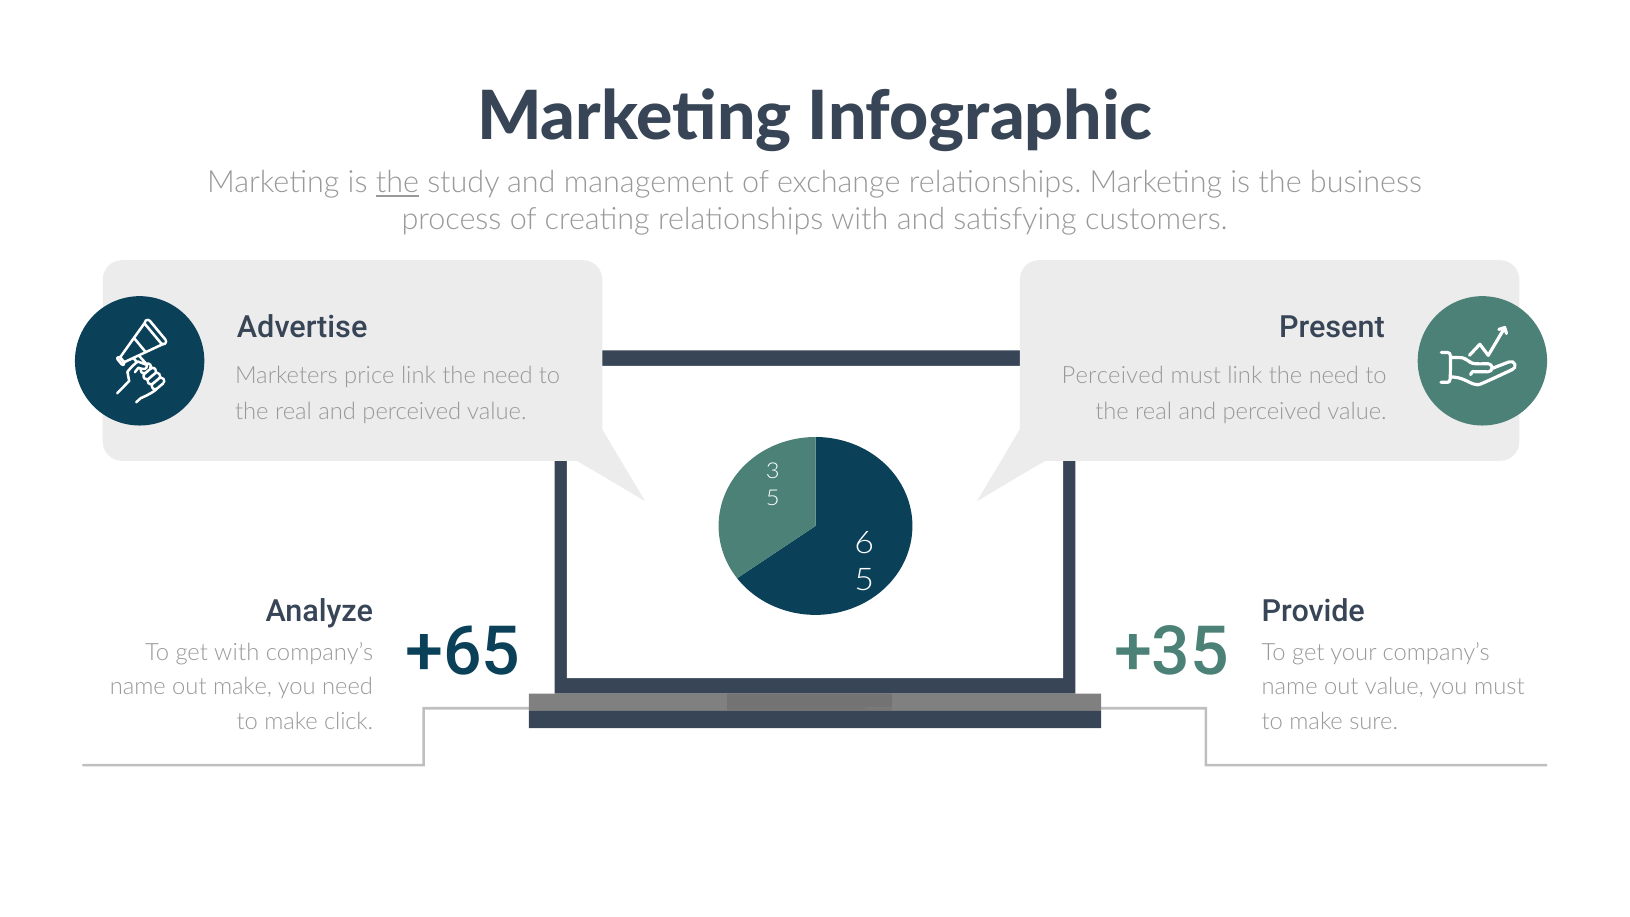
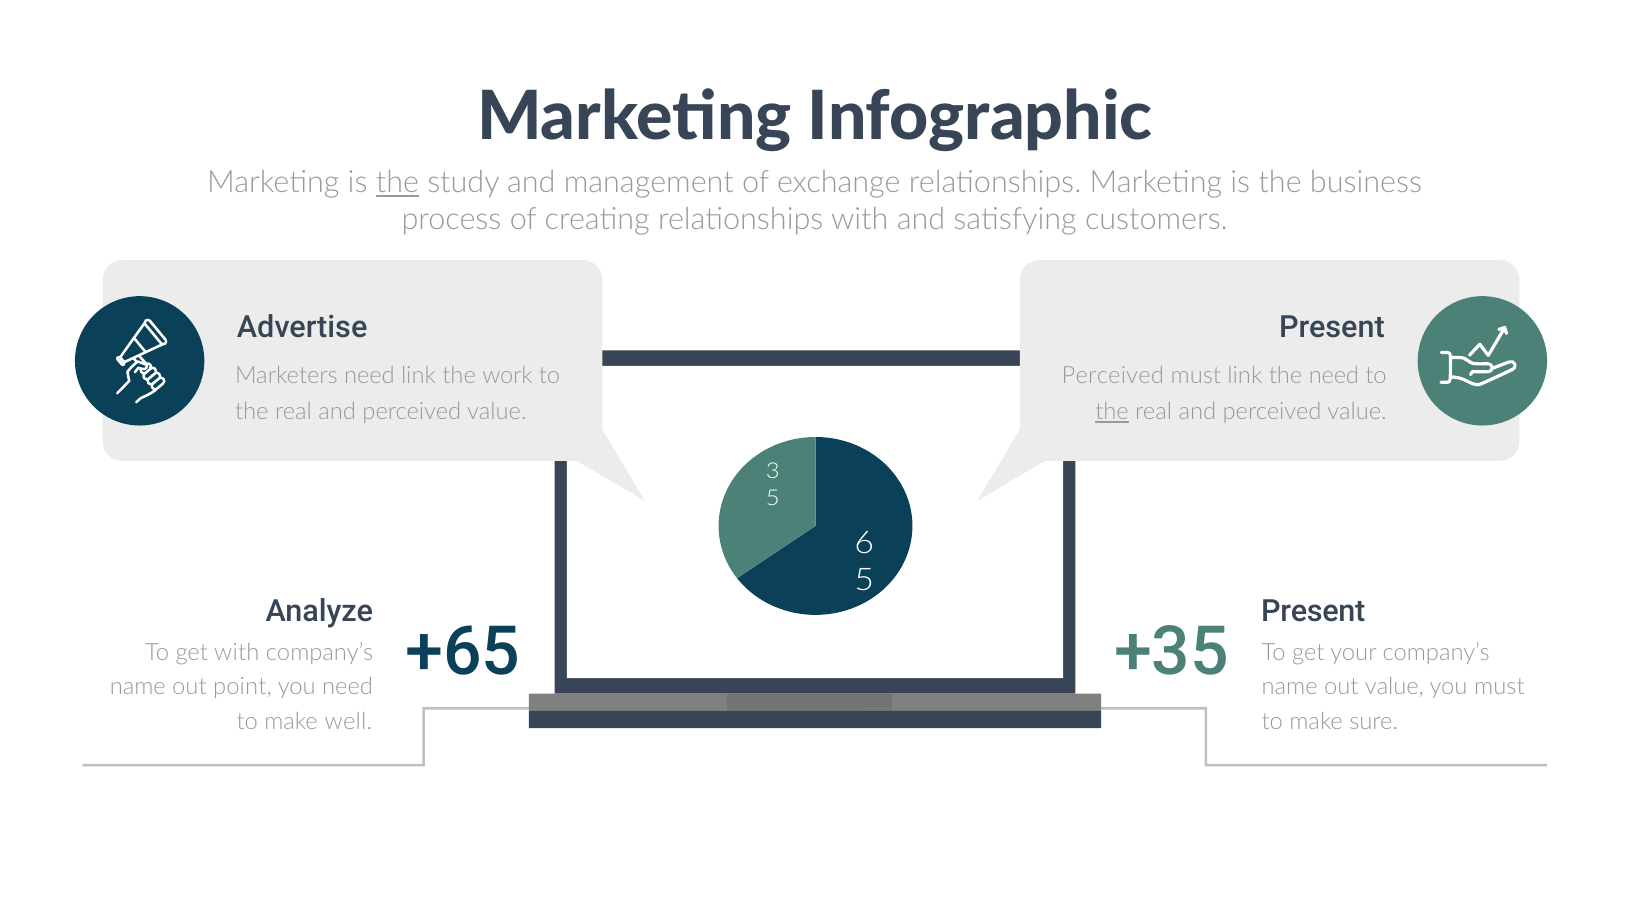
Marketers price: price -> need (369, 375)
need: need -> work (507, 375)
the underline: none -> present (1112, 412)
Provide: Provide -> Present (1313, 611)
out make: make -> point (242, 687)
click: click -> well (348, 722)
